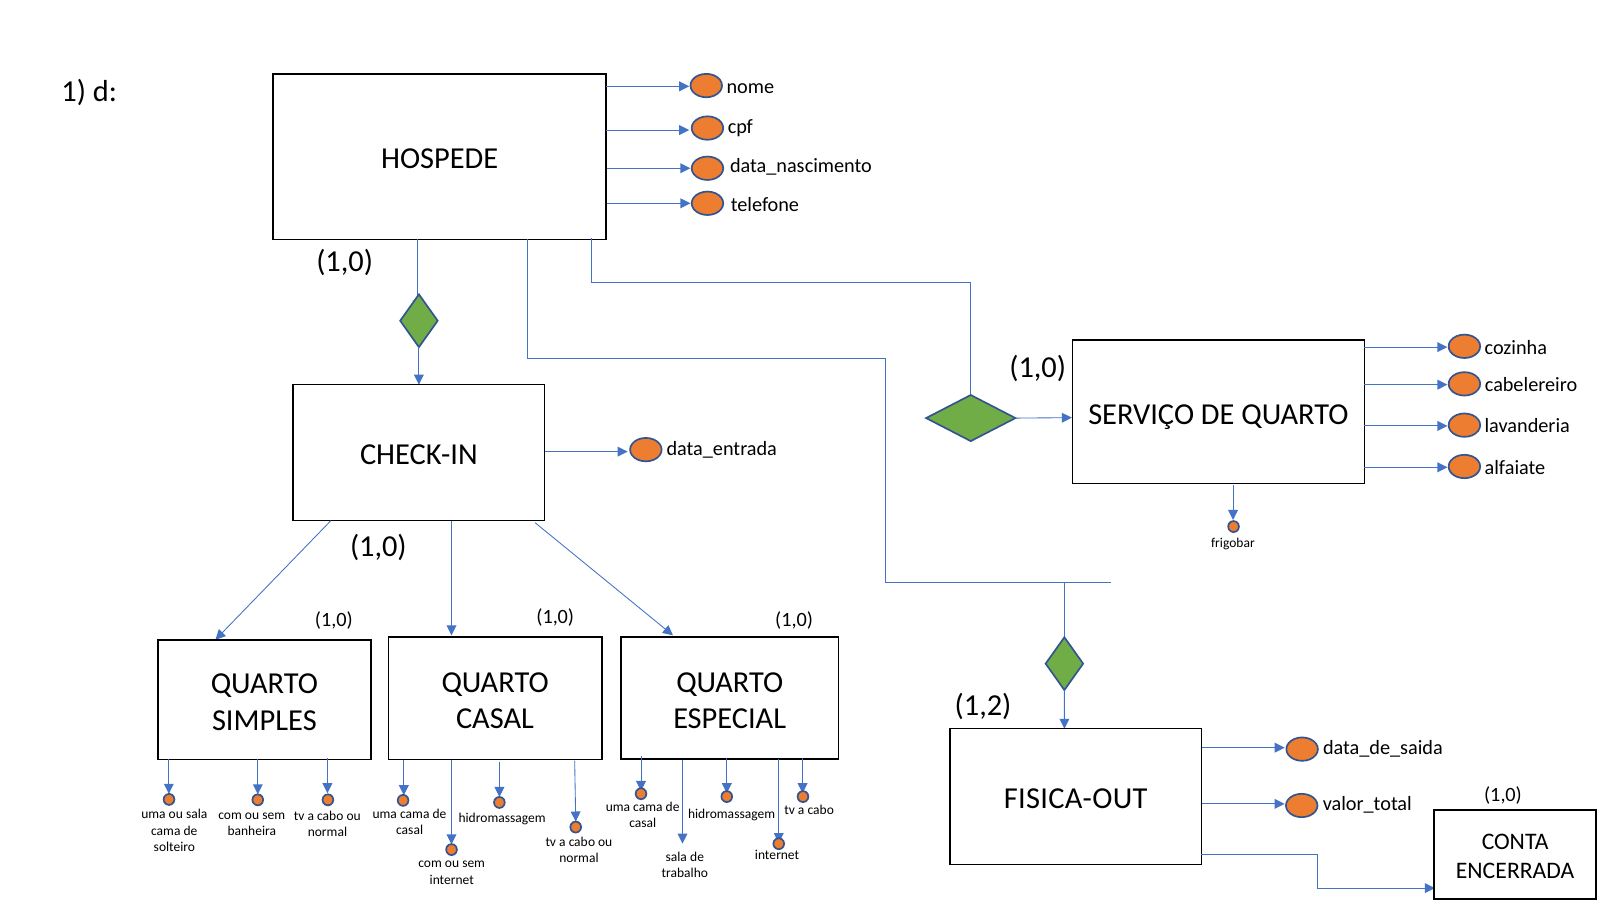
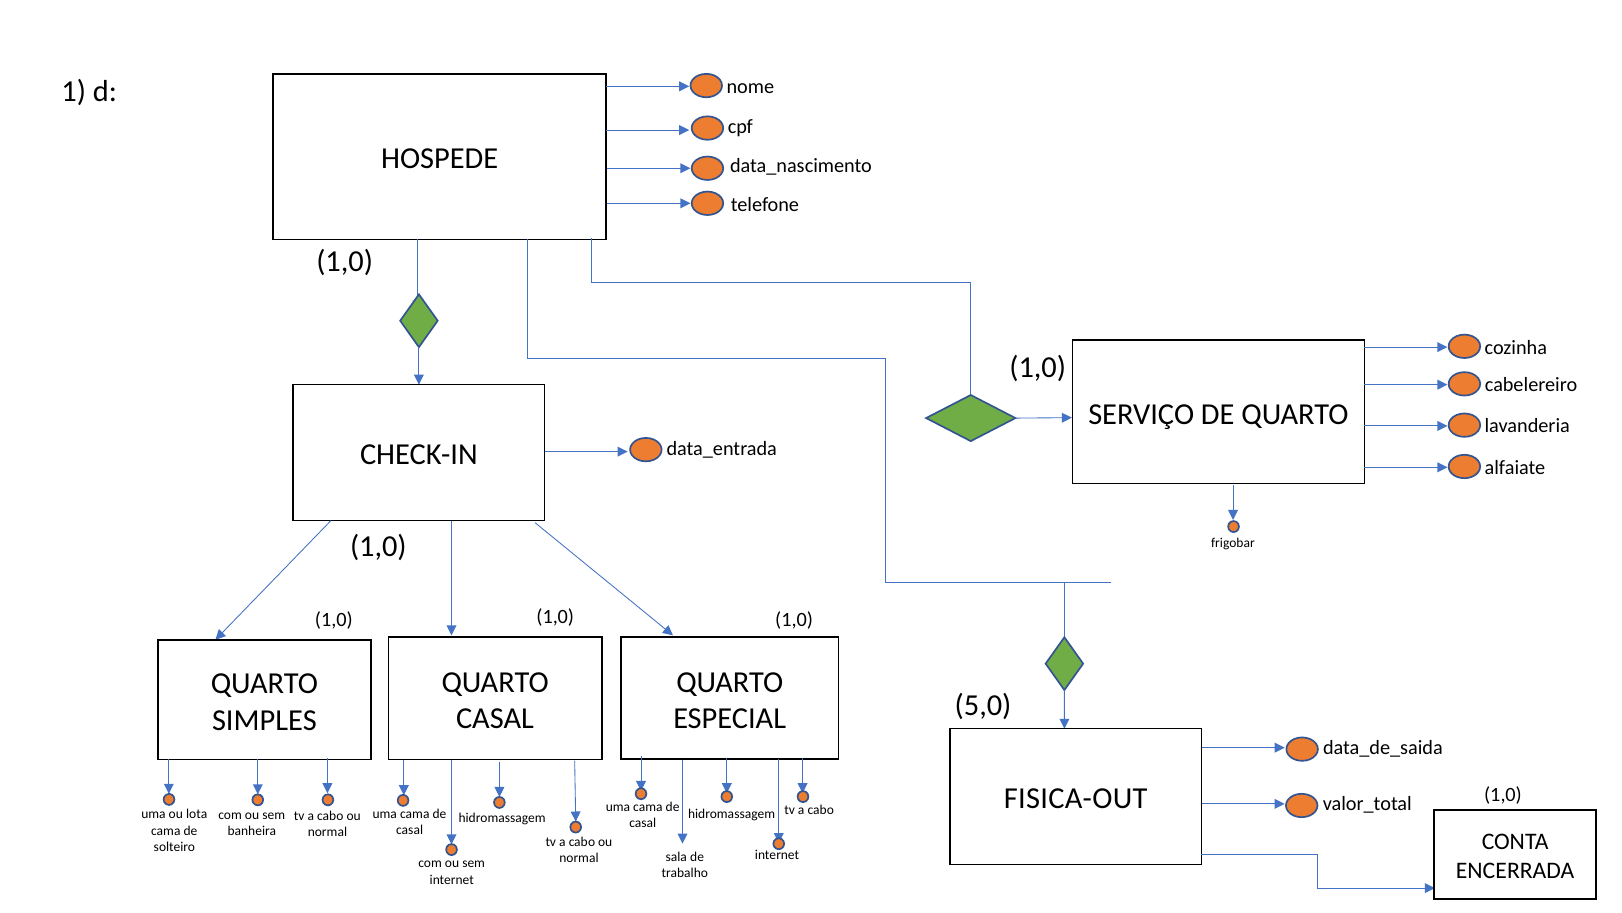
1,2: 1,2 -> 5,0 (983, 705)
ou sala: sala -> lota (197, 814)
